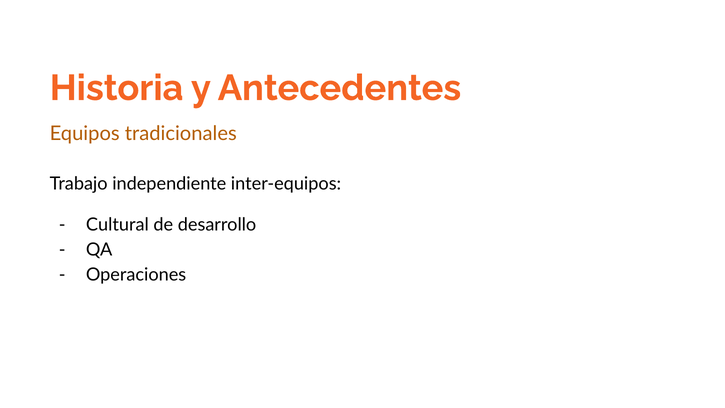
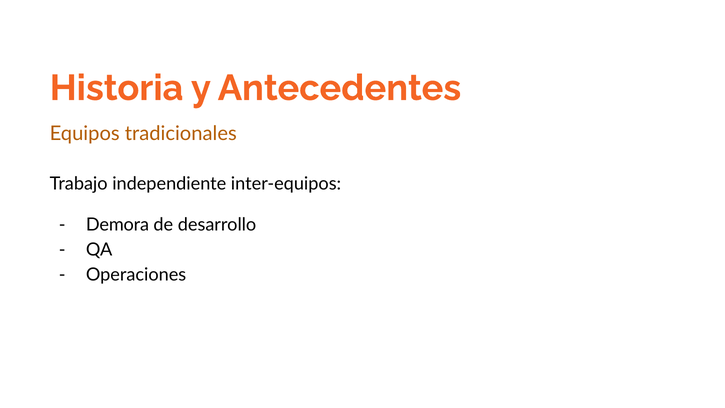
Cultural: Cultural -> Demora (118, 225)
